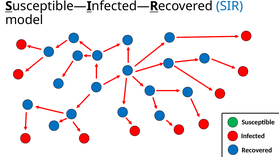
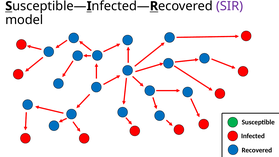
SIR colour: blue -> purple (230, 6)
